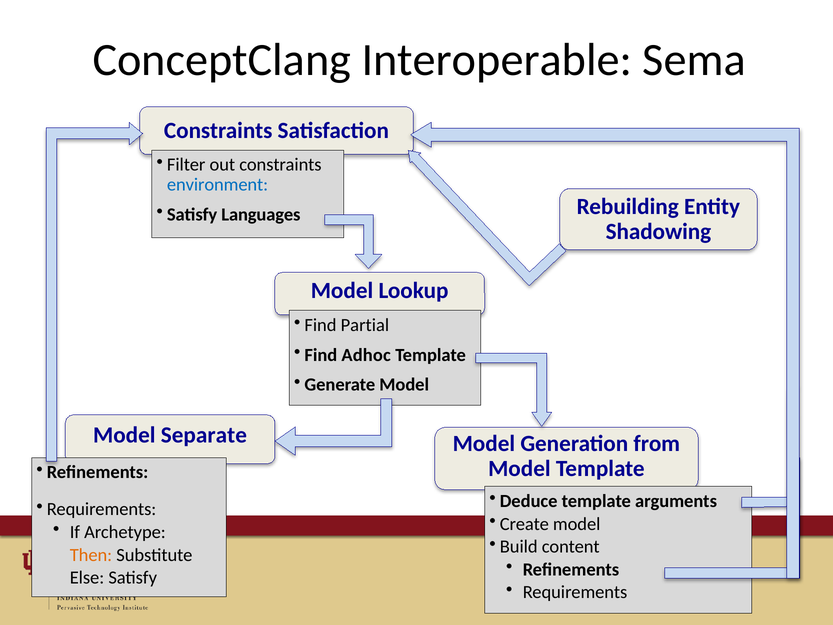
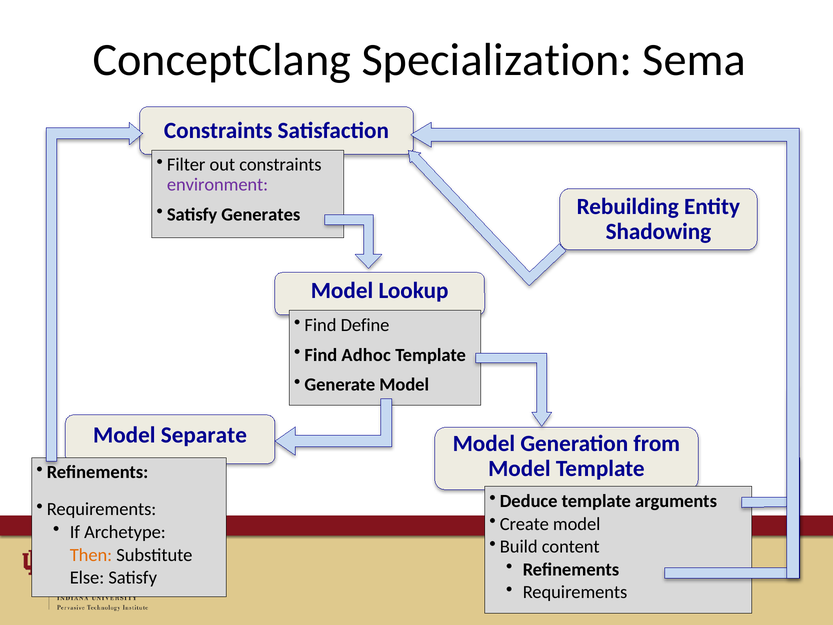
Interoperable: Interoperable -> Specialization (497, 60)
environment colour: blue -> purple (218, 185)
Languages: Languages -> Generates (261, 215)
Partial: Partial -> Define (365, 325)
